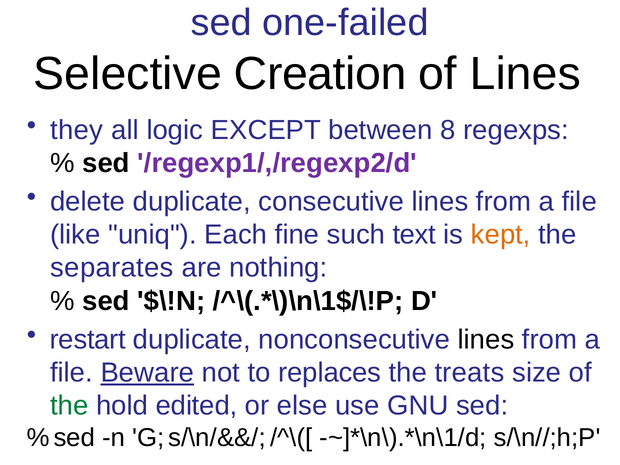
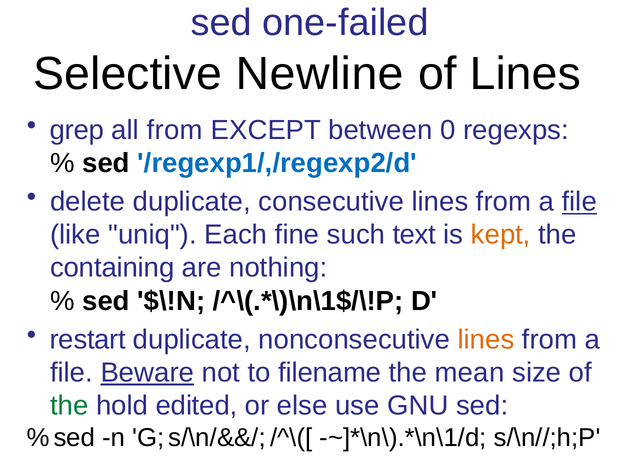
Creation: Creation -> Newline (320, 74)
they: they -> grep (77, 130)
all logic: logic -> from (175, 130)
8: 8 -> 0 (448, 130)
/regexp1/,/regexp2/d colour: purple -> blue (277, 163)
file underline: none -> present (579, 202)
separates: separates -> containing (112, 268)
lines colour: black -> orange (486, 340)
replaces: replaces -> filename (330, 373)
treats: treats -> mean (469, 373)
